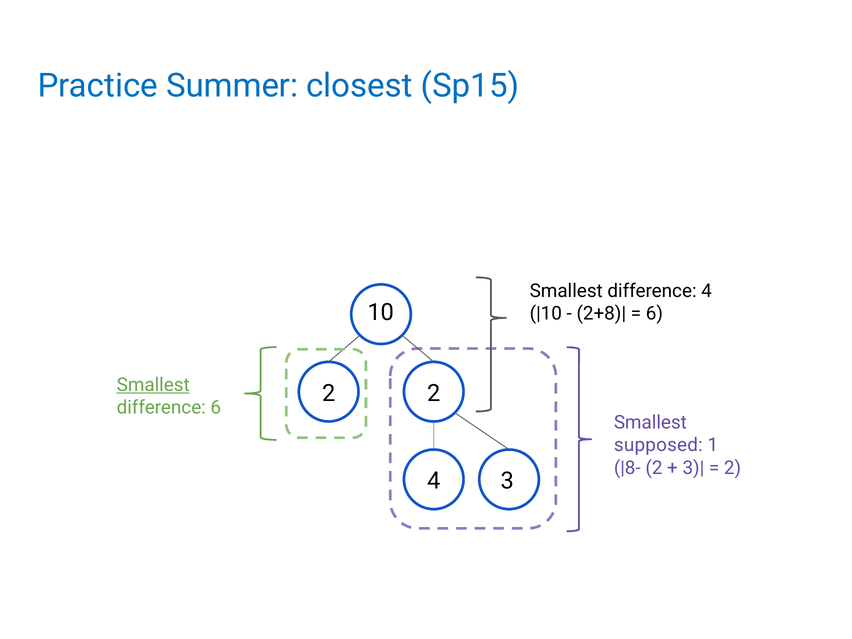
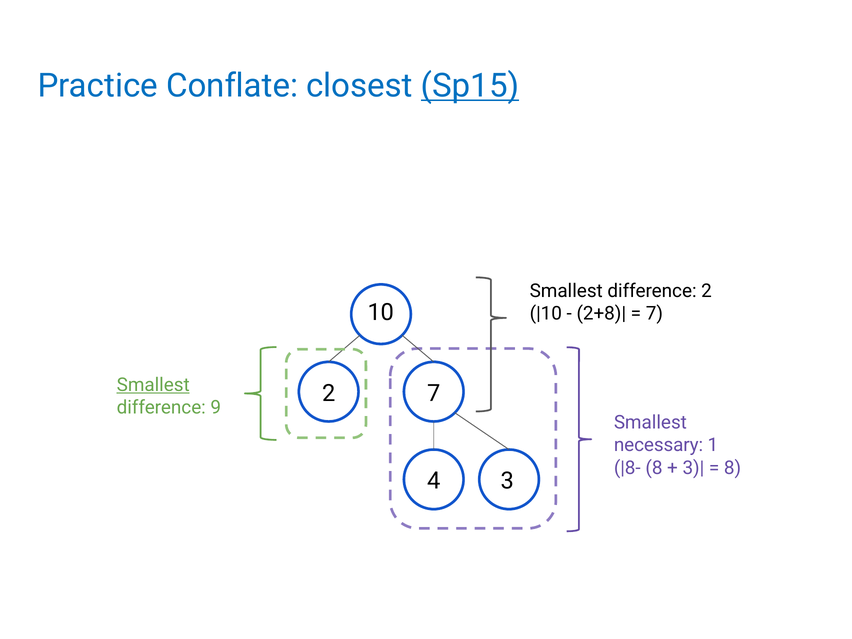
Summer: Summer -> Conflate (232, 86)
Sp15 underline: none -> present (470, 86)
difference 4: 4 -> 2 (707, 291)
6: 6 -> 7 (654, 314)
2 2: 2 -> 7 (434, 393)
difference 6: 6 -> 9 (216, 408)
supposed: supposed -> necessary (658, 445)
2: 2 -> 8 (654, 468)
2: 2 -> 8 (733, 468)
